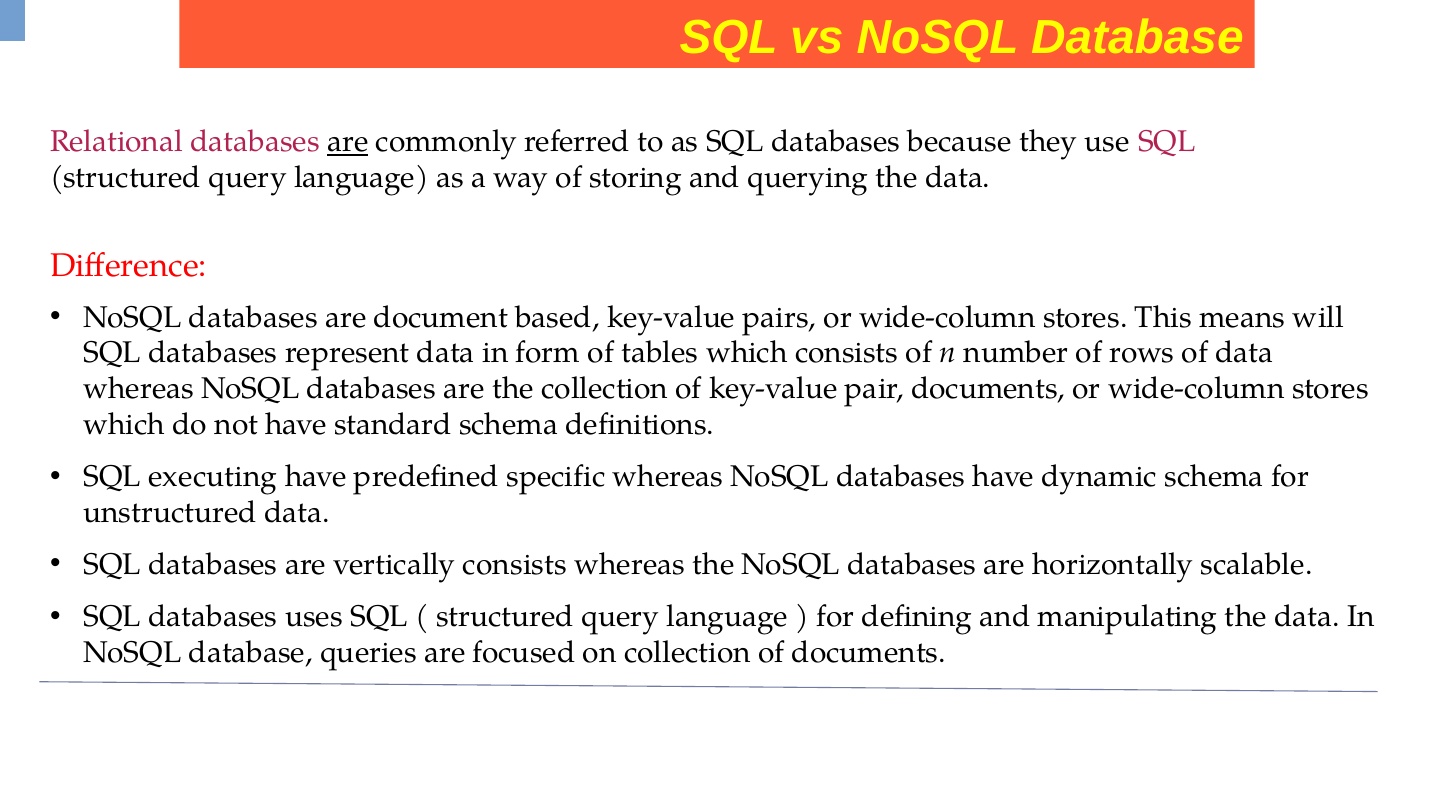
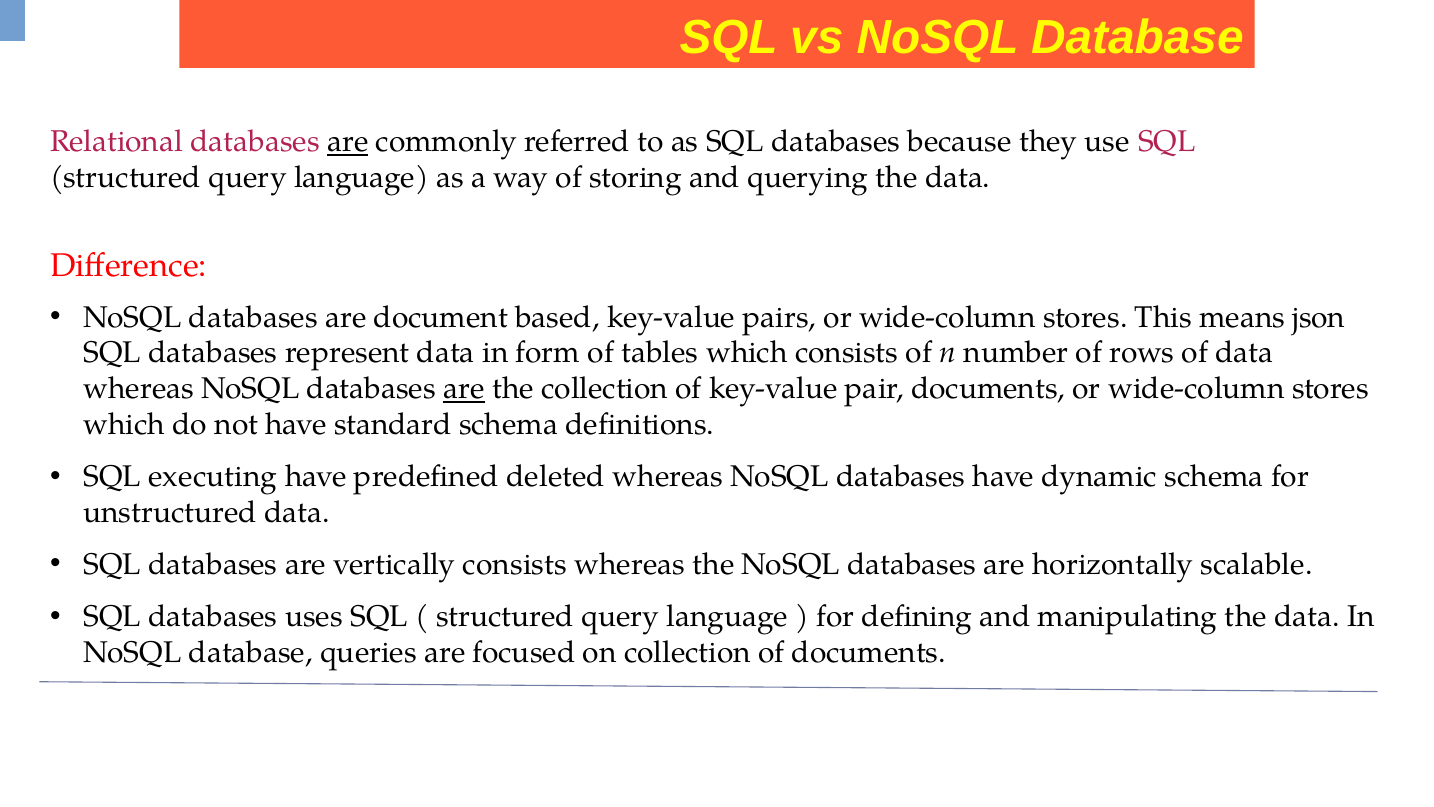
will: will -> json (1319, 317)
are underline: none -> present (464, 389)
specific: specific -> deleted (556, 477)
